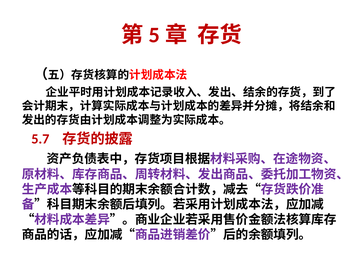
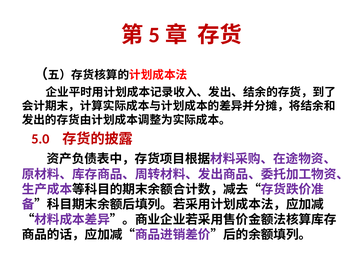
5.7: 5.7 -> 5.0 (40, 139)
